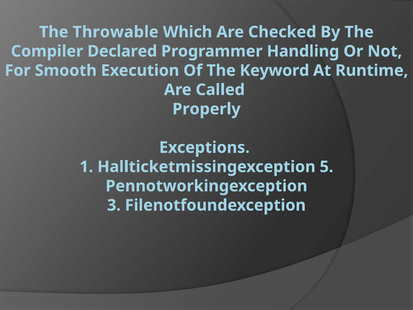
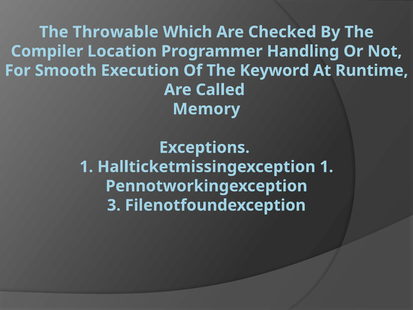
Declared: Declared -> Location (122, 51)
Properly: Properly -> Memory (206, 109)
Hallticketmissingexception 5: 5 -> 1 (327, 167)
